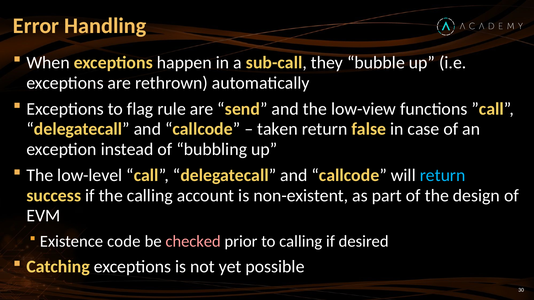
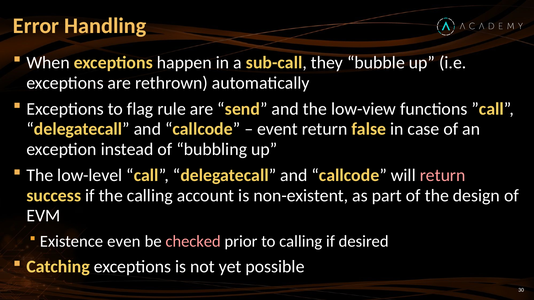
taken: taken -> event (278, 129)
return colour: light blue -> pink (443, 176)
code: code -> even (124, 242)
